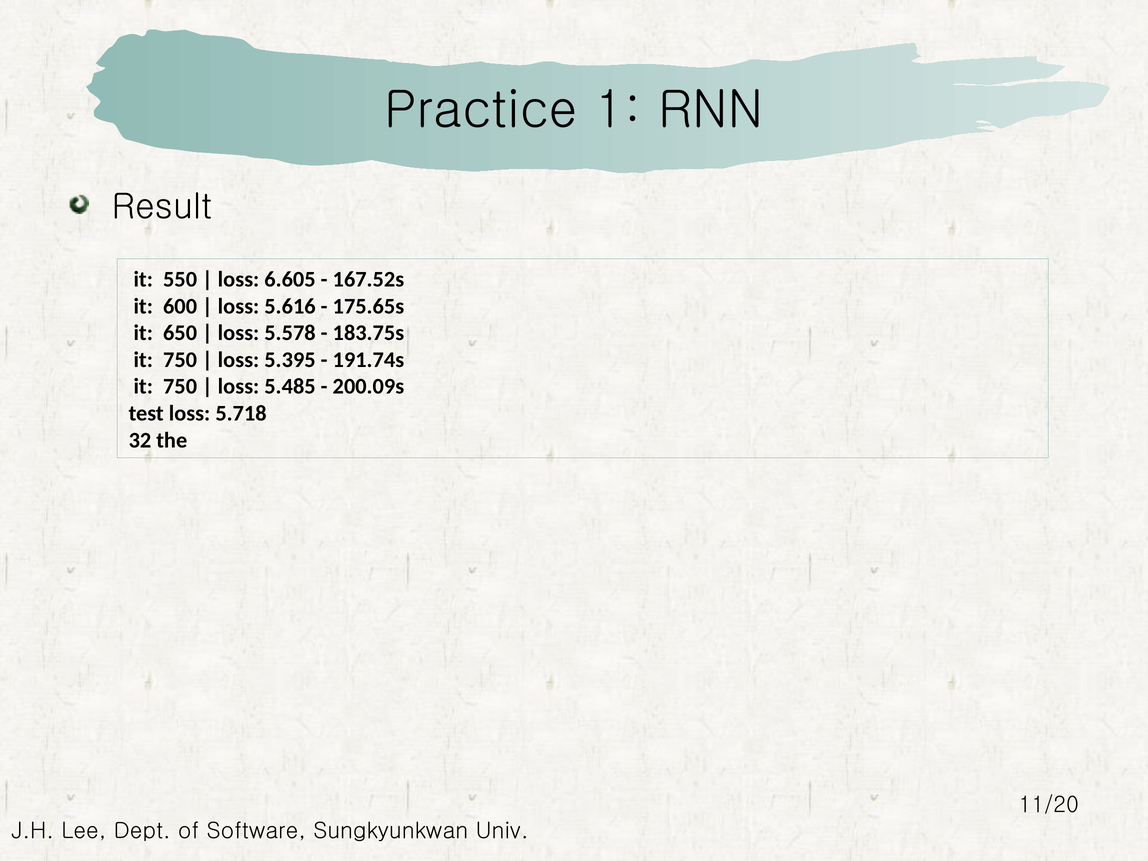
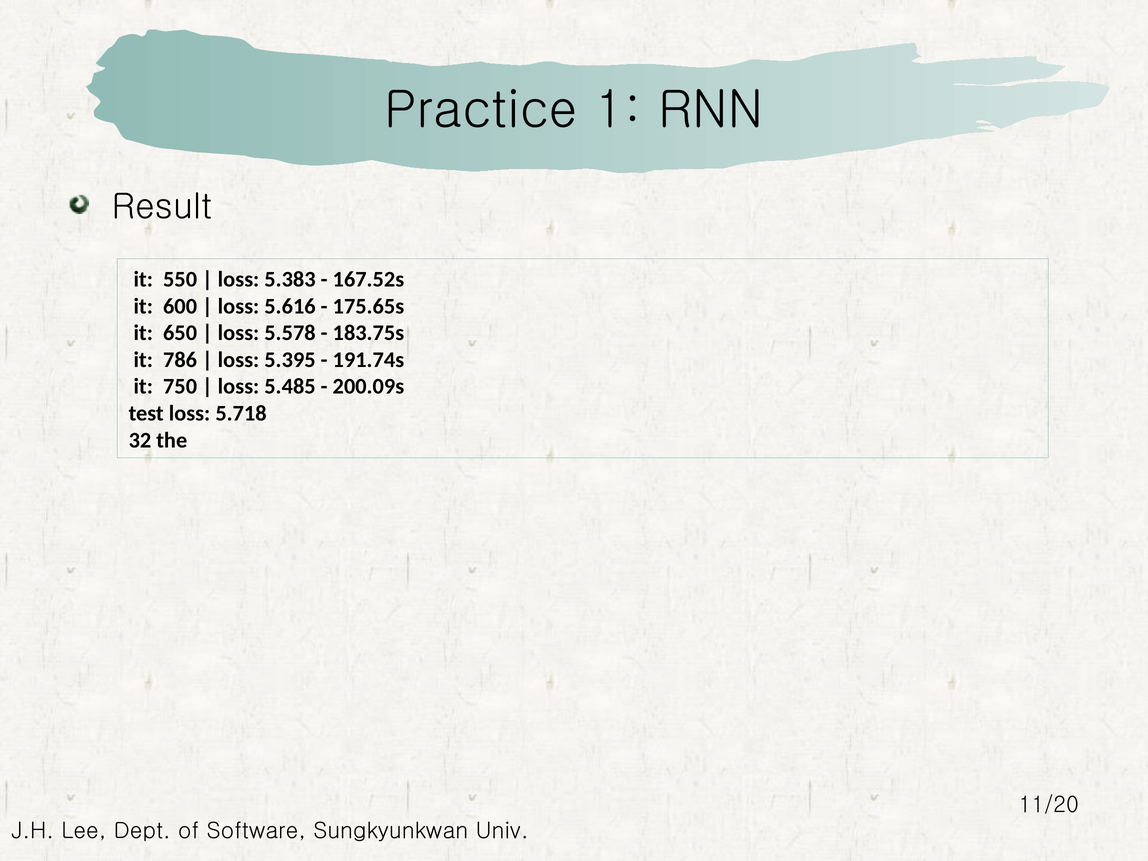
6.605: 6.605 -> 5.383 (290, 279)
750: 750 -> 786 (180, 360)
